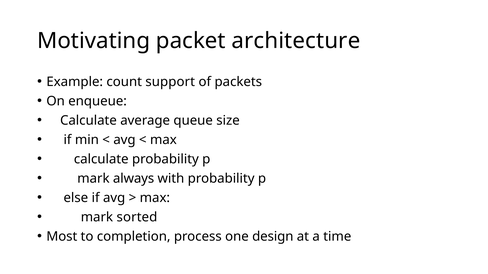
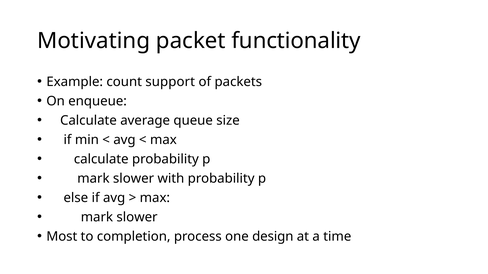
architecture: architecture -> functionality (296, 41)
always: always -> slower (134, 179)
sorted: sorted -> slower (137, 217)
